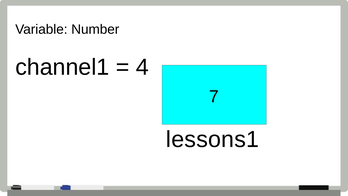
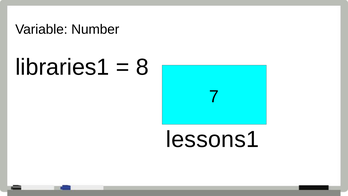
channel1: channel1 -> libraries1 (62, 67)
4: 4 -> 8 (142, 67)
